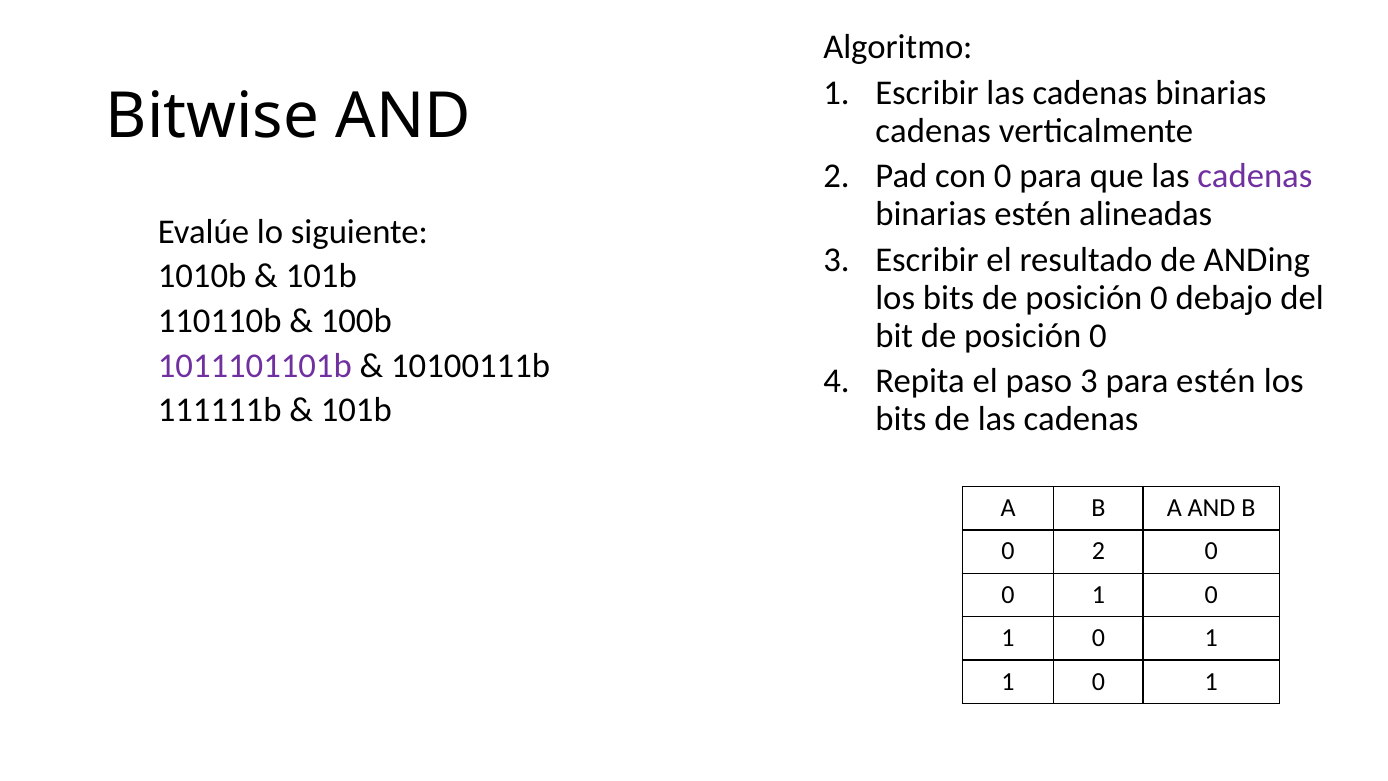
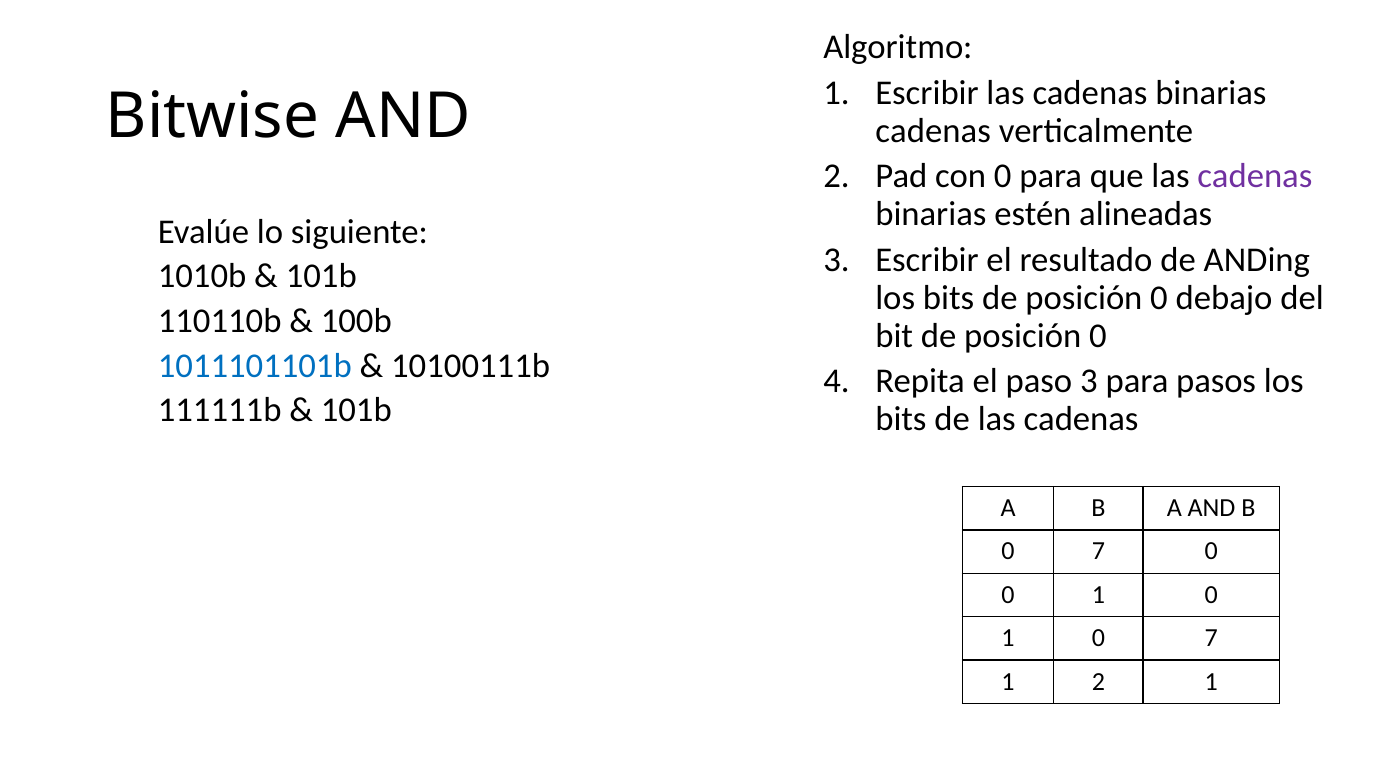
1011101101b colour: purple -> blue (255, 366)
para estén: estén -> pasos (1216, 381)
2: 2 -> 7 (1098, 551)
1: 1 -> 7 (1211, 638)
0: 0 -> 2 (1098, 681)
